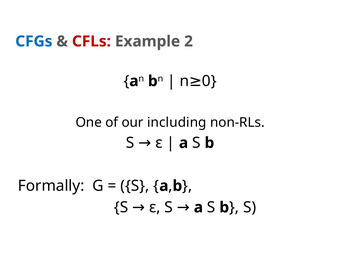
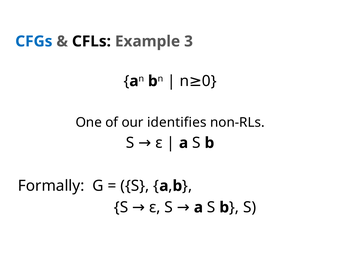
CFLs colour: red -> black (91, 41)
2: 2 -> 3 (189, 41)
including: including -> identifies (177, 123)
